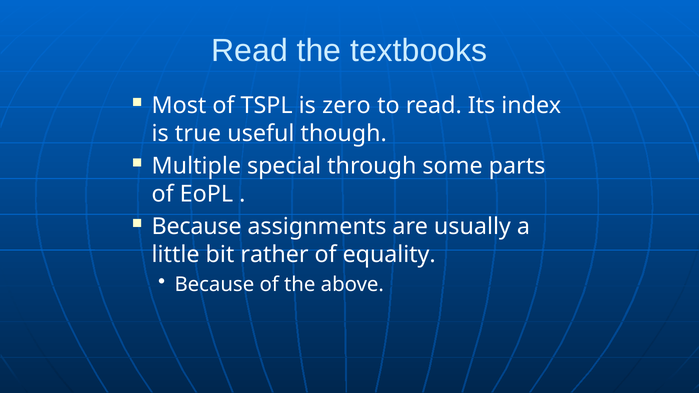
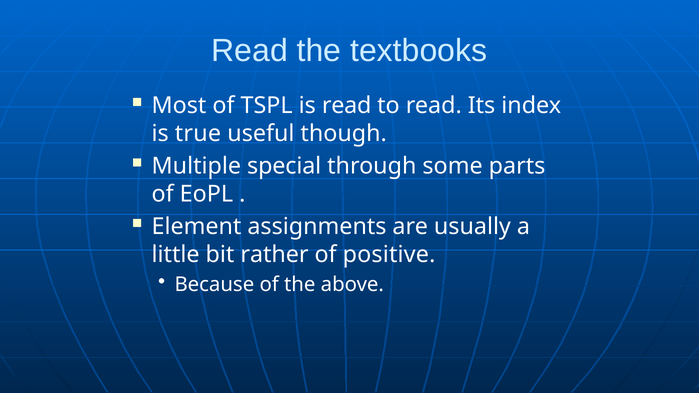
is zero: zero -> read (347, 106)
Because: Because -> Element (196, 227)
equality: equality -> positive (389, 255)
